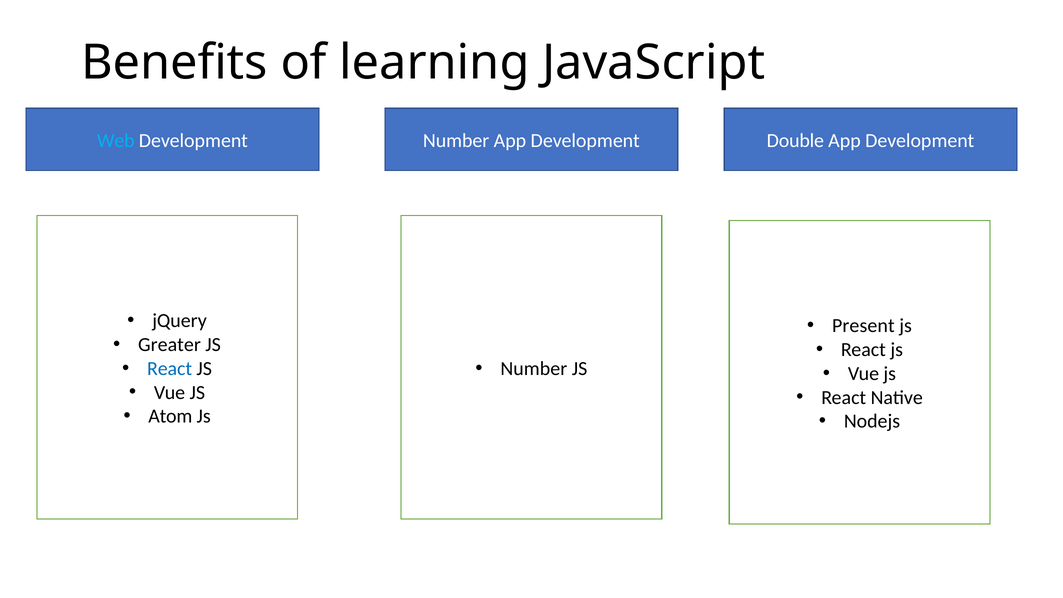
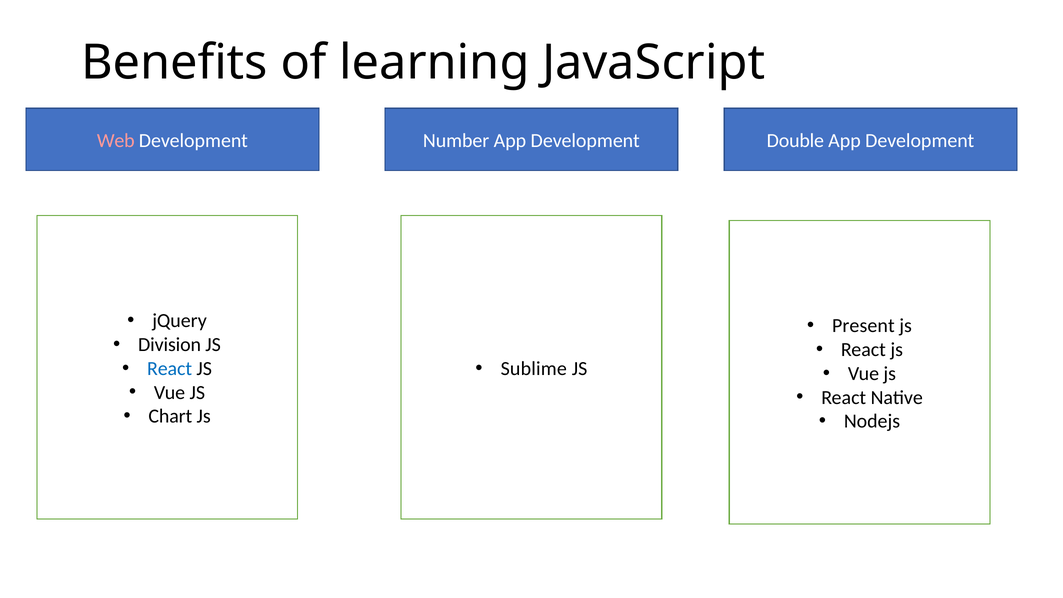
Web colour: light blue -> pink (116, 141)
Greater: Greater -> Division (170, 345)
Number: Number -> Sublime (534, 368)
Atom: Atom -> Chart (170, 416)
